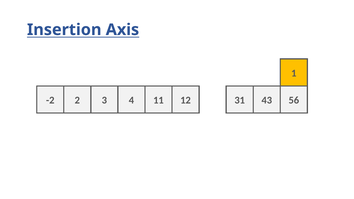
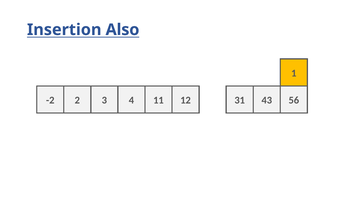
Axis: Axis -> Also (122, 30)
